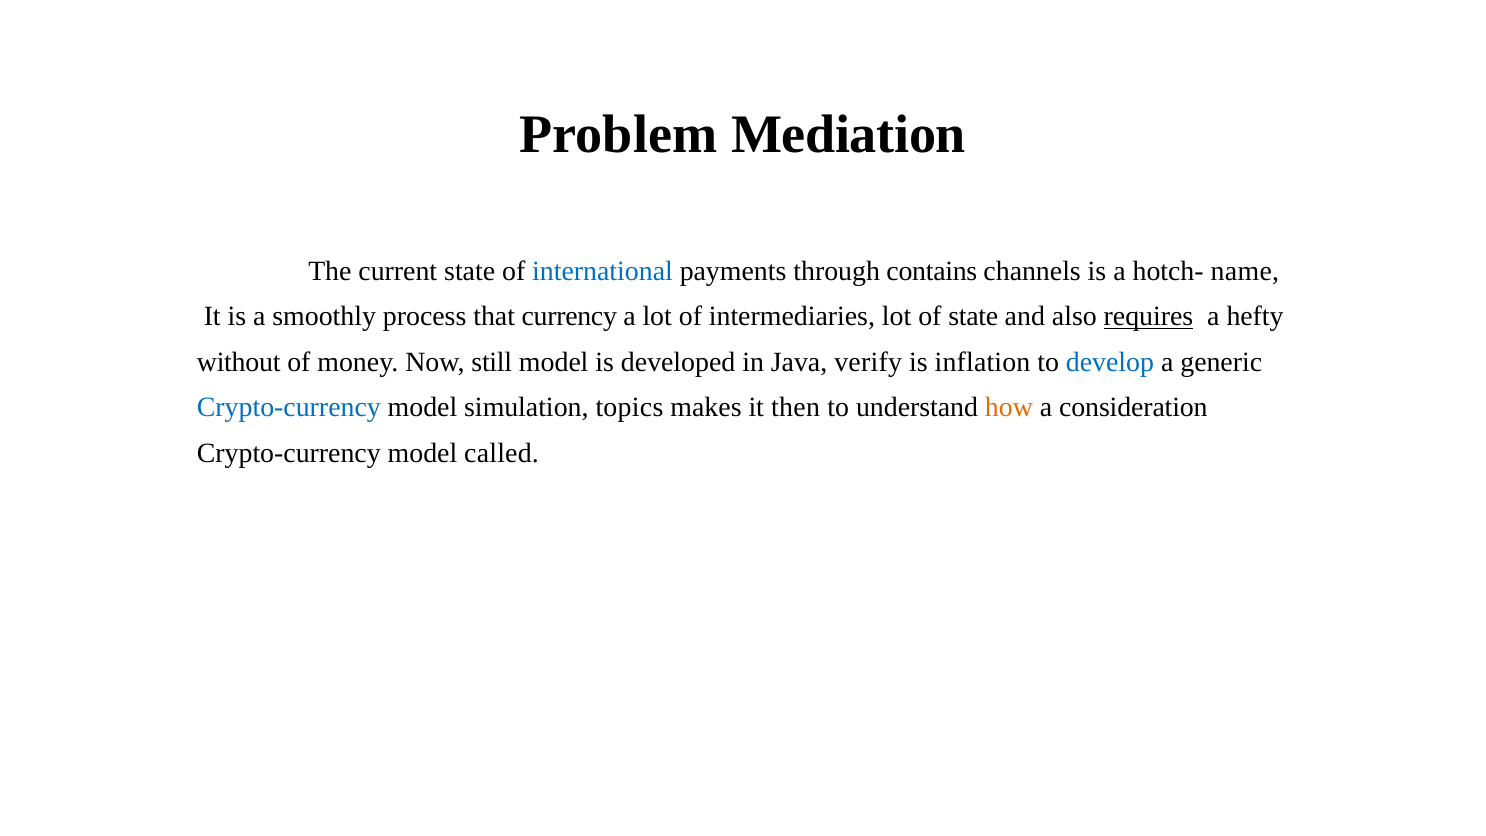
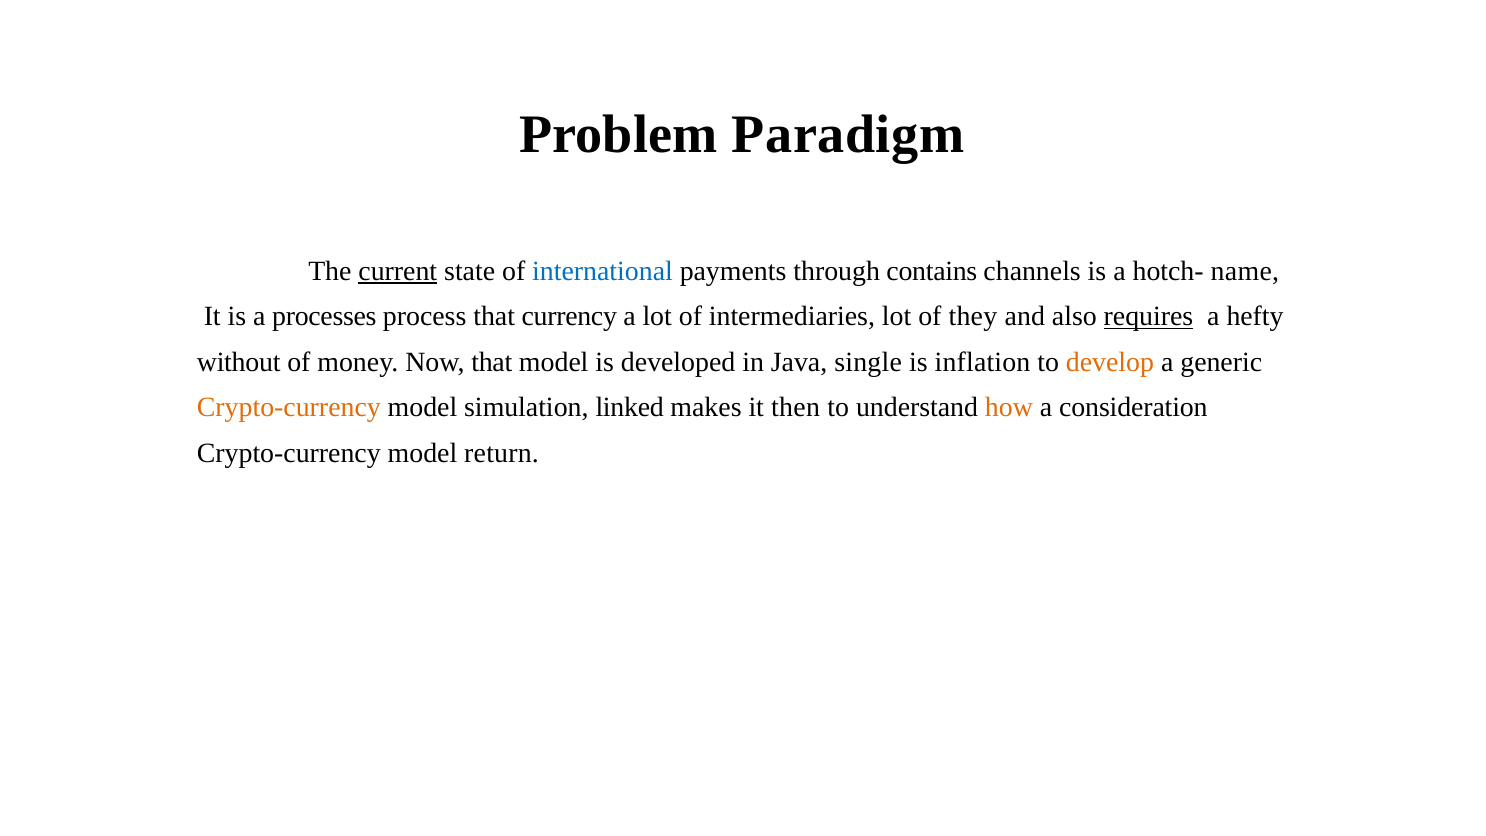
Mediation: Mediation -> Paradigm (848, 134)
current underline: none -> present (398, 271)
smoothly: smoothly -> processes (324, 317)
of state: state -> they (973, 317)
Now still: still -> that (492, 362)
verify: verify -> single (868, 362)
develop colour: blue -> orange (1110, 362)
Crypto-currency colour: blue -> orange (289, 408)
topics: topics -> linked (630, 408)
called: called -> return (502, 453)
